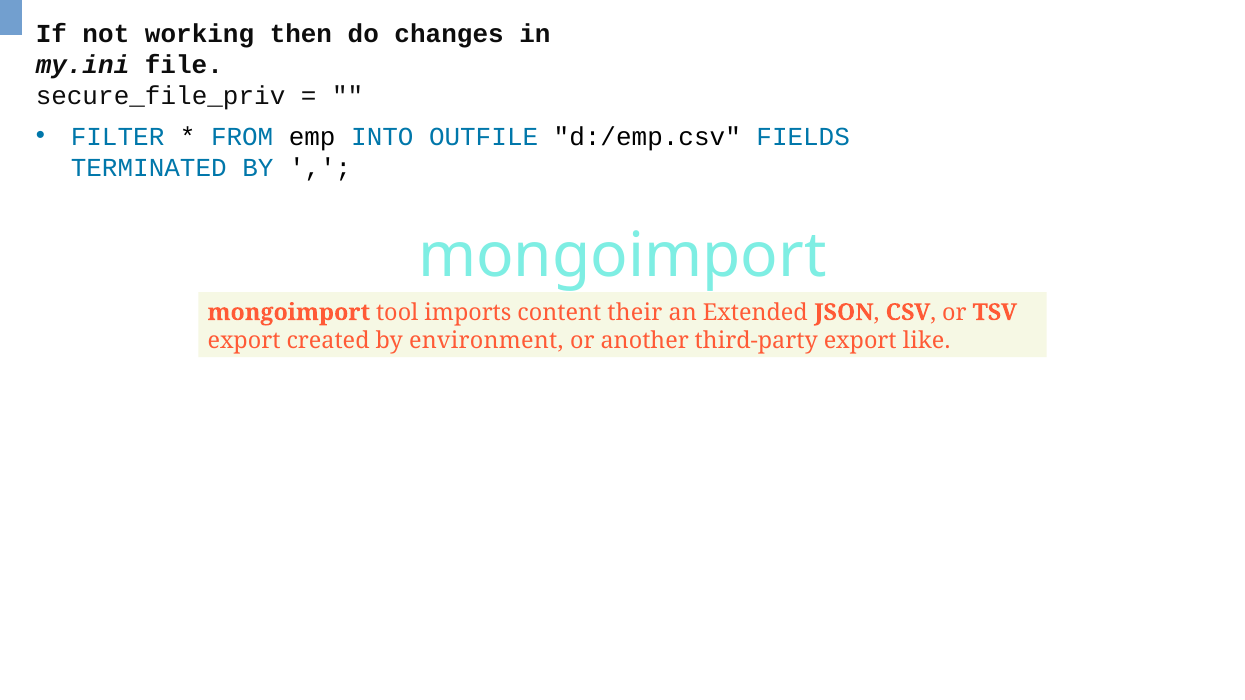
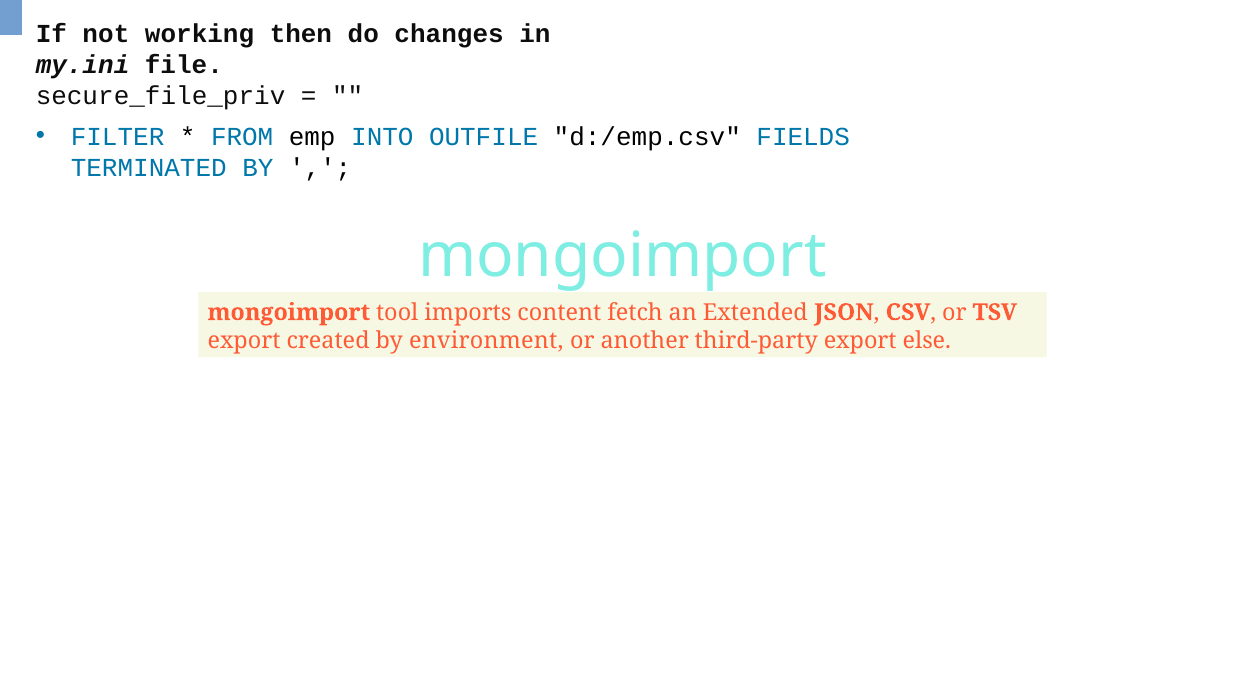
their: their -> fetch (635, 312)
like: like -> else (927, 340)
